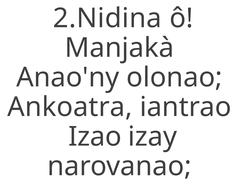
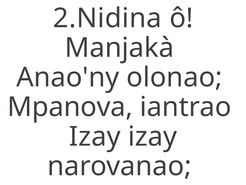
Ankoatra: Ankoatra -> Mpanova (70, 107)
Izao: Izao -> Izay (95, 136)
